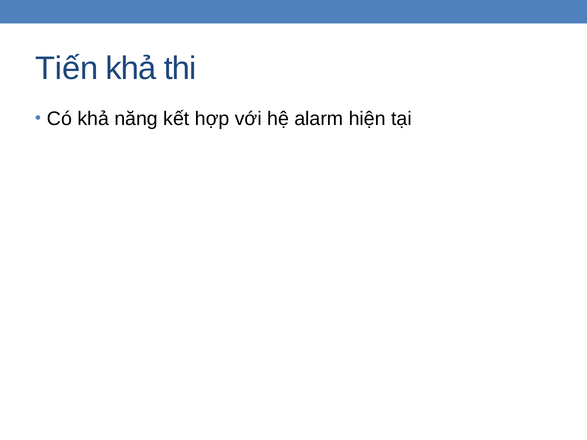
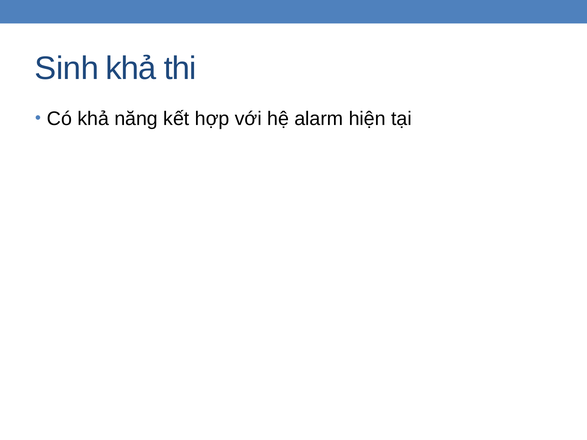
Tiến: Tiến -> Sinh (67, 68)
